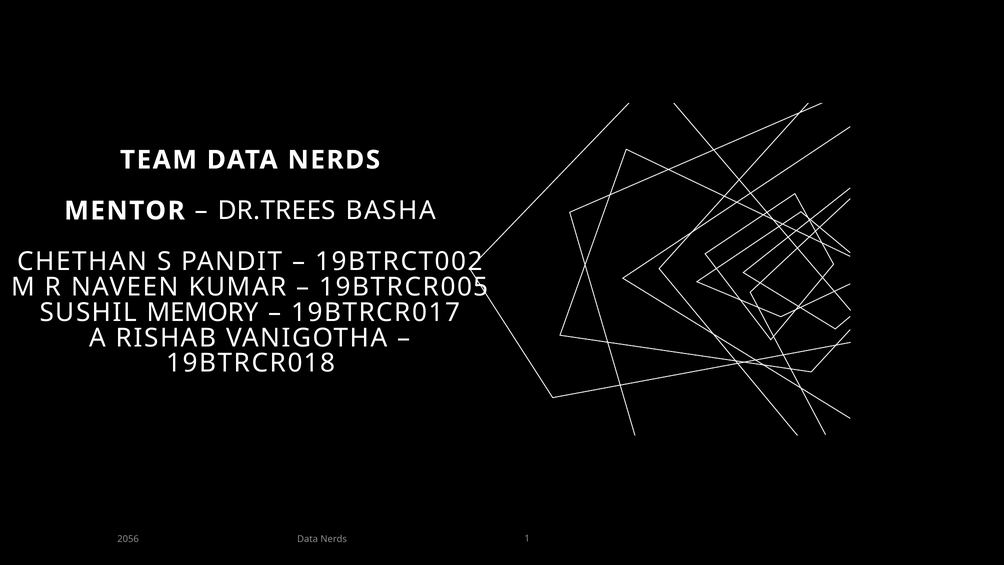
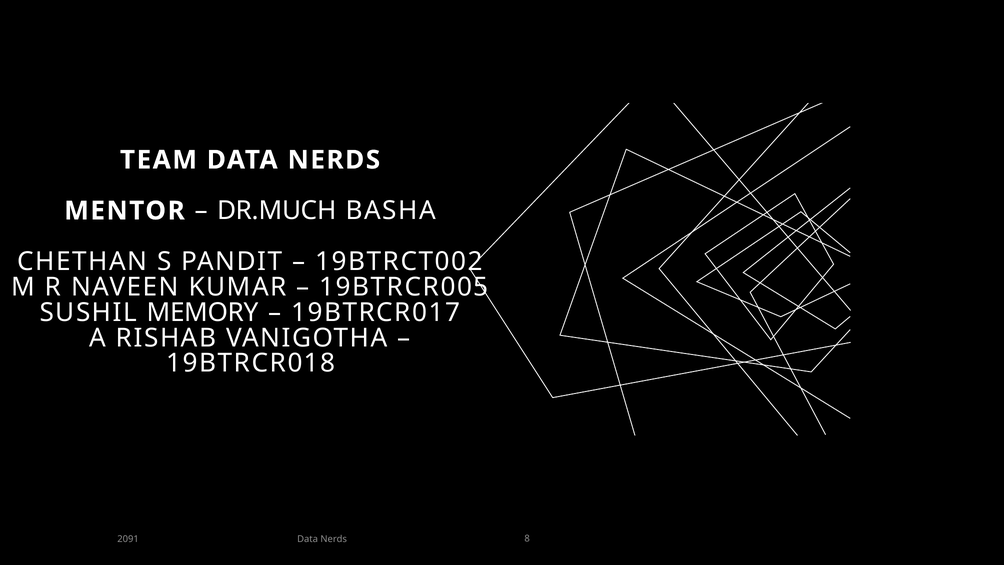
DR.TREES: DR.TREES -> DR.MUCH (277, 211)
2056: 2056 -> 2091 (128, 539)
1: 1 -> 8 (527, 538)
